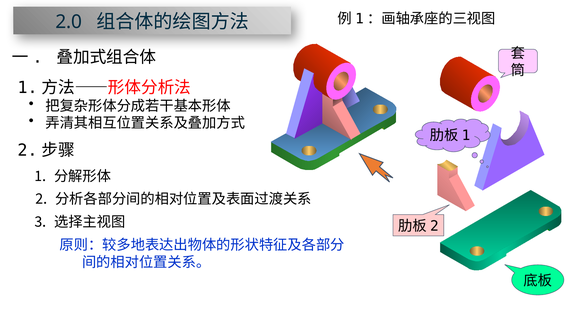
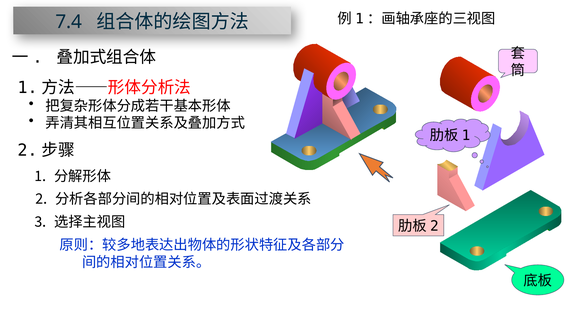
2.0: 2.0 -> 7.4 (69, 22)
